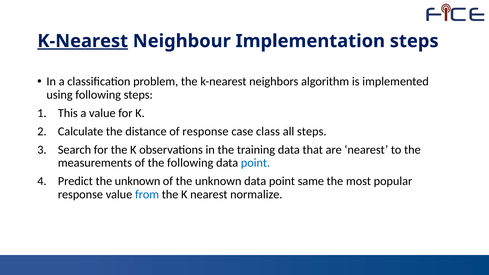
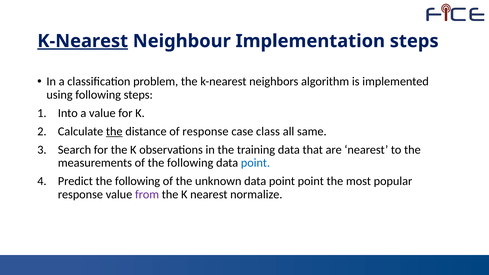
This: This -> Into (68, 113)
the underline: none -> present (114, 131)
all steps: steps -> same (312, 131)
Predict the unknown: unknown -> following (138, 181)
point same: same -> point (311, 181)
from colour: blue -> purple (147, 194)
